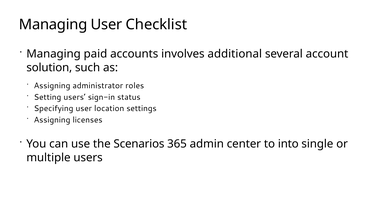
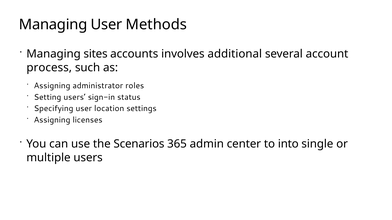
Checklist: Checklist -> Methods (156, 25)
paid: paid -> sites (96, 54)
solution: solution -> process (49, 68)
